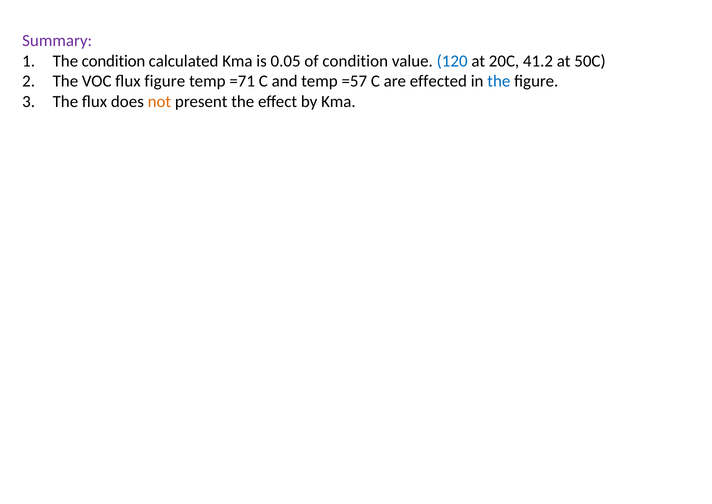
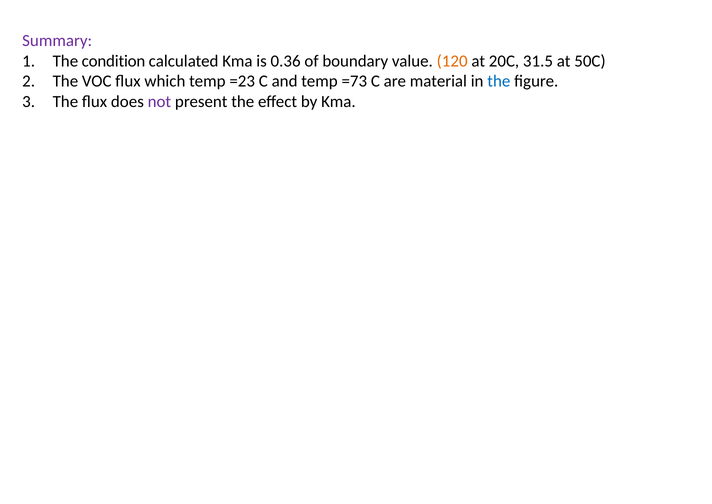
0.05: 0.05 -> 0.36 (286, 61)
of condition: condition -> boundary (355, 61)
120 colour: blue -> orange (452, 61)
41.2: 41.2 -> 31.5 (538, 61)
flux figure: figure -> which (165, 81)
=71: =71 -> =23 (242, 81)
=57: =57 -> =73 (354, 81)
effected: effected -> material (438, 81)
not colour: orange -> purple (159, 101)
